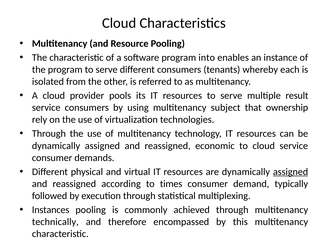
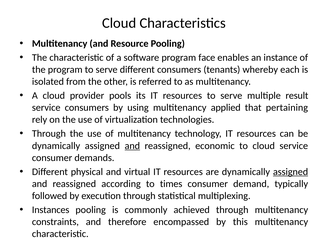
into: into -> face (207, 58)
subject: subject -> applied (226, 108)
ownership: ownership -> pertaining (287, 108)
and underline: none -> present (132, 146)
technically: technically -> constraints (55, 222)
